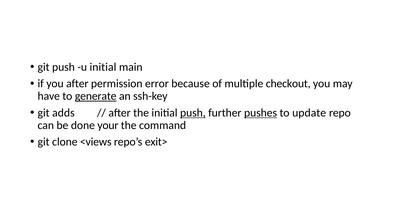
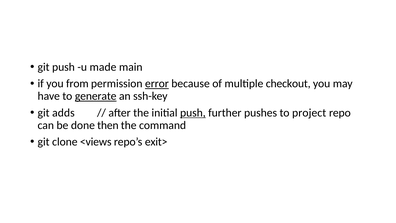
u initial: initial -> made (103, 67)
you after: after -> from (77, 84)
error underline: none -> present (157, 84)
pushes underline: present -> none (261, 113)
update: update -> project (309, 113)
your: your -> then (108, 125)
